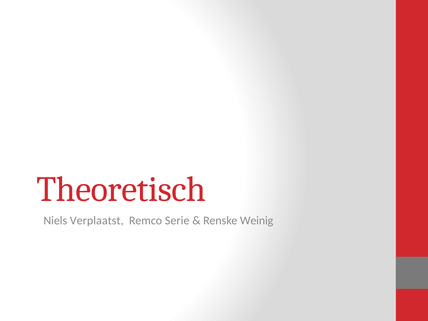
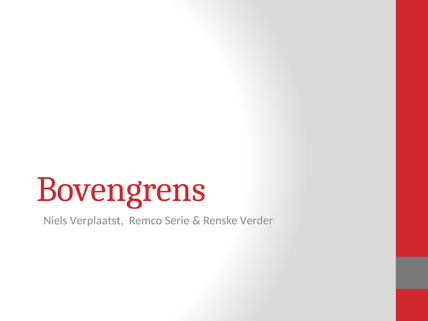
Theoretisch: Theoretisch -> Bovengrens (121, 190)
Weinig: Weinig -> Verder (257, 221)
